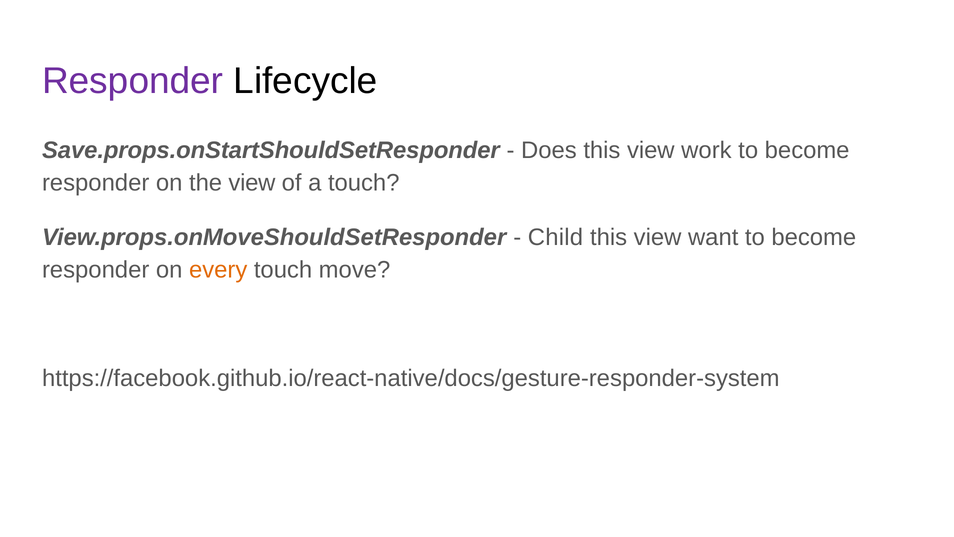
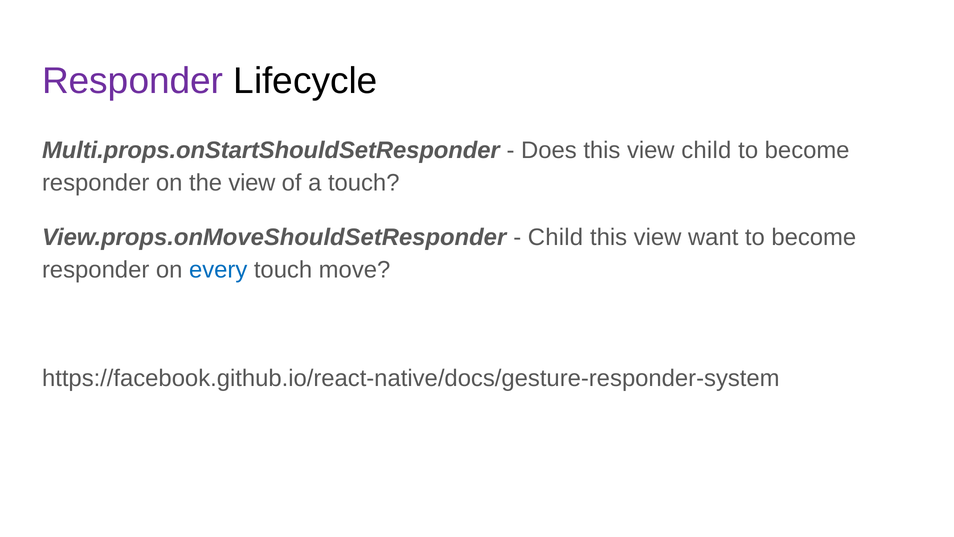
Save.props.onStartShouldSetResponder: Save.props.onStartShouldSetResponder -> Multi.props.onStartShouldSetResponder (271, 150)
view work: work -> child (706, 150)
every colour: orange -> blue (218, 270)
